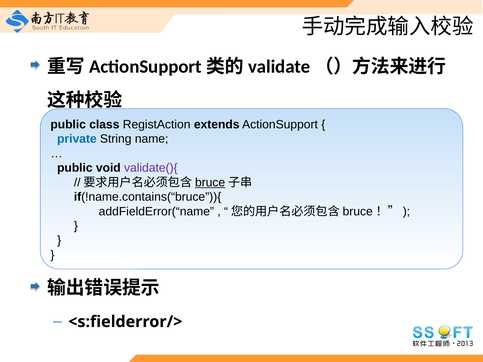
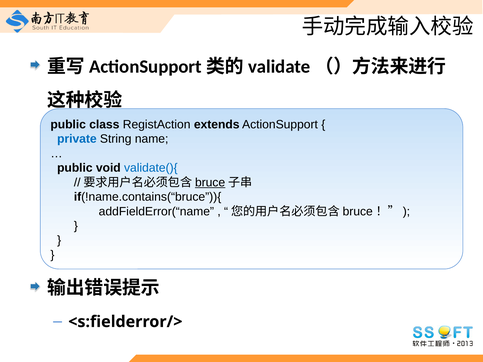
validate(){ colour: purple -> blue (151, 168)
